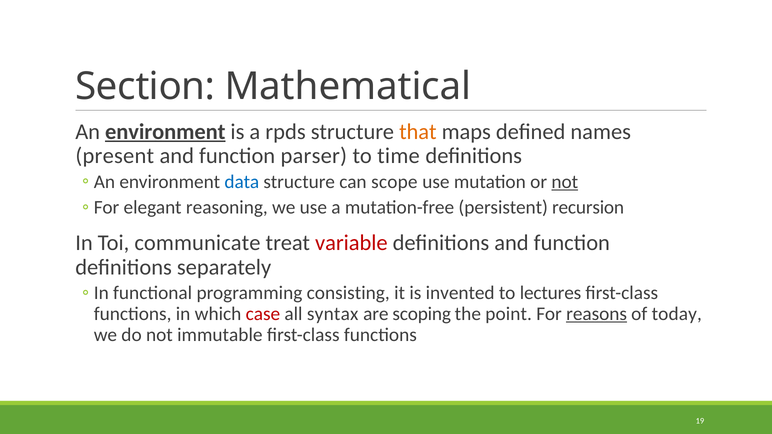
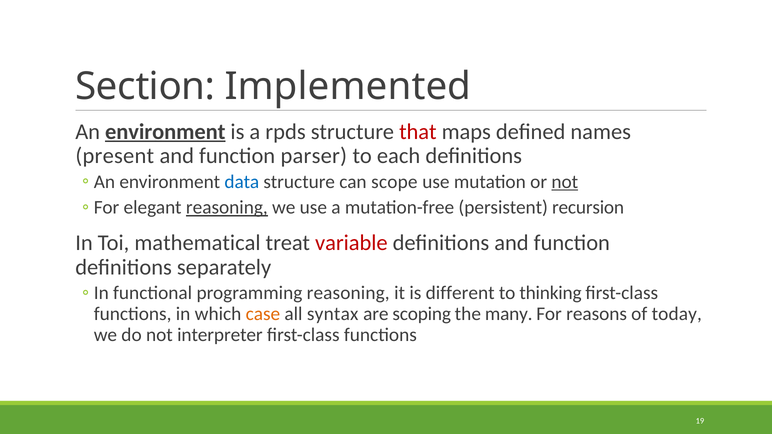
Mathematical: Mathematical -> Implemented (348, 86)
that colour: orange -> red (418, 132)
time: time -> each (399, 156)
reasoning underline: none -> present (227, 208)
communicate: communicate -> mathematical (198, 243)
programming consisting: consisting -> reasoning (348, 293)
invented: invented -> different (460, 293)
lectures: lectures -> thinking (551, 293)
case colour: red -> orange (263, 314)
point: point -> many (509, 314)
reasons underline: present -> none (597, 314)
immutable: immutable -> interpreter (220, 335)
